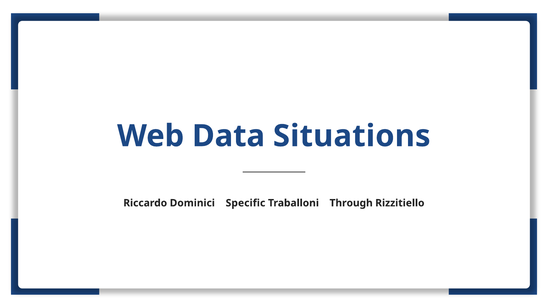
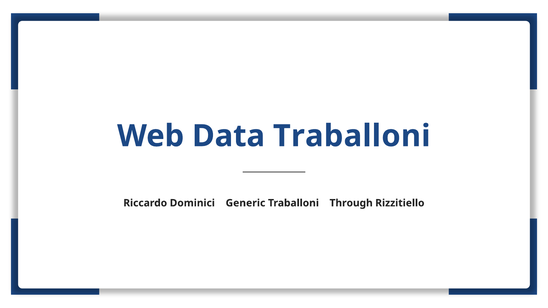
Data Situations: Situations -> Traballoni (352, 136)
Specific: Specific -> Generic (245, 203)
